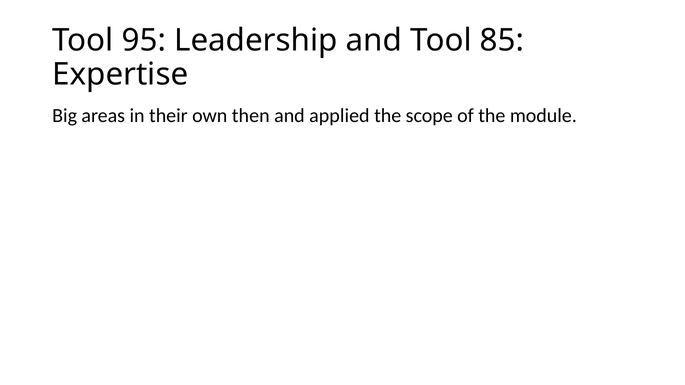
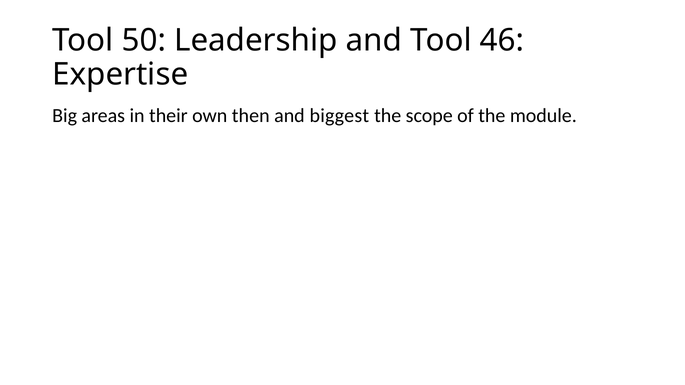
95: 95 -> 50 (144, 41)
85: 85 -> 46 (502, 41)
applied: applied -> biggest (339, 116)
